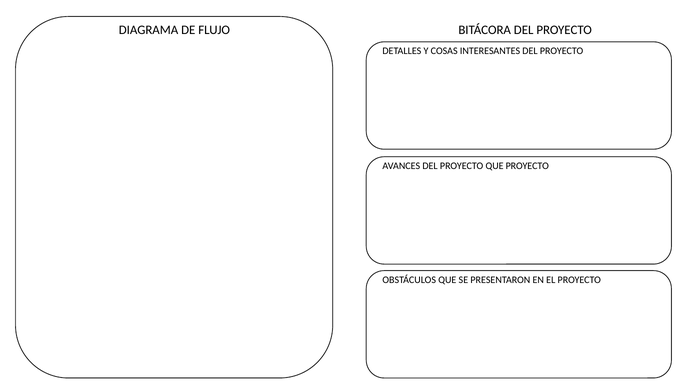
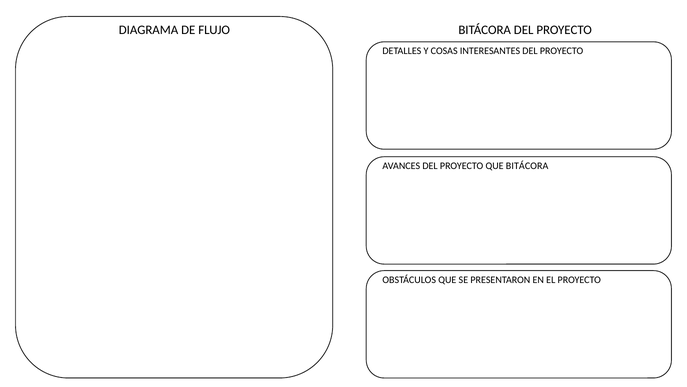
QUE PROYECTO: PROYECTO -> BITÁCORA (527, 166)
